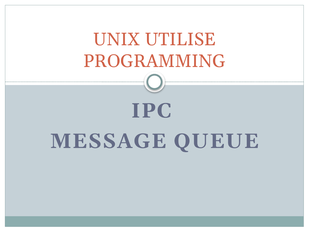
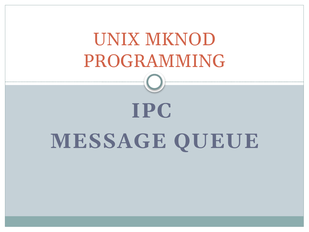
UTILISE: UTILISE -> MKNOD (180, 39)
